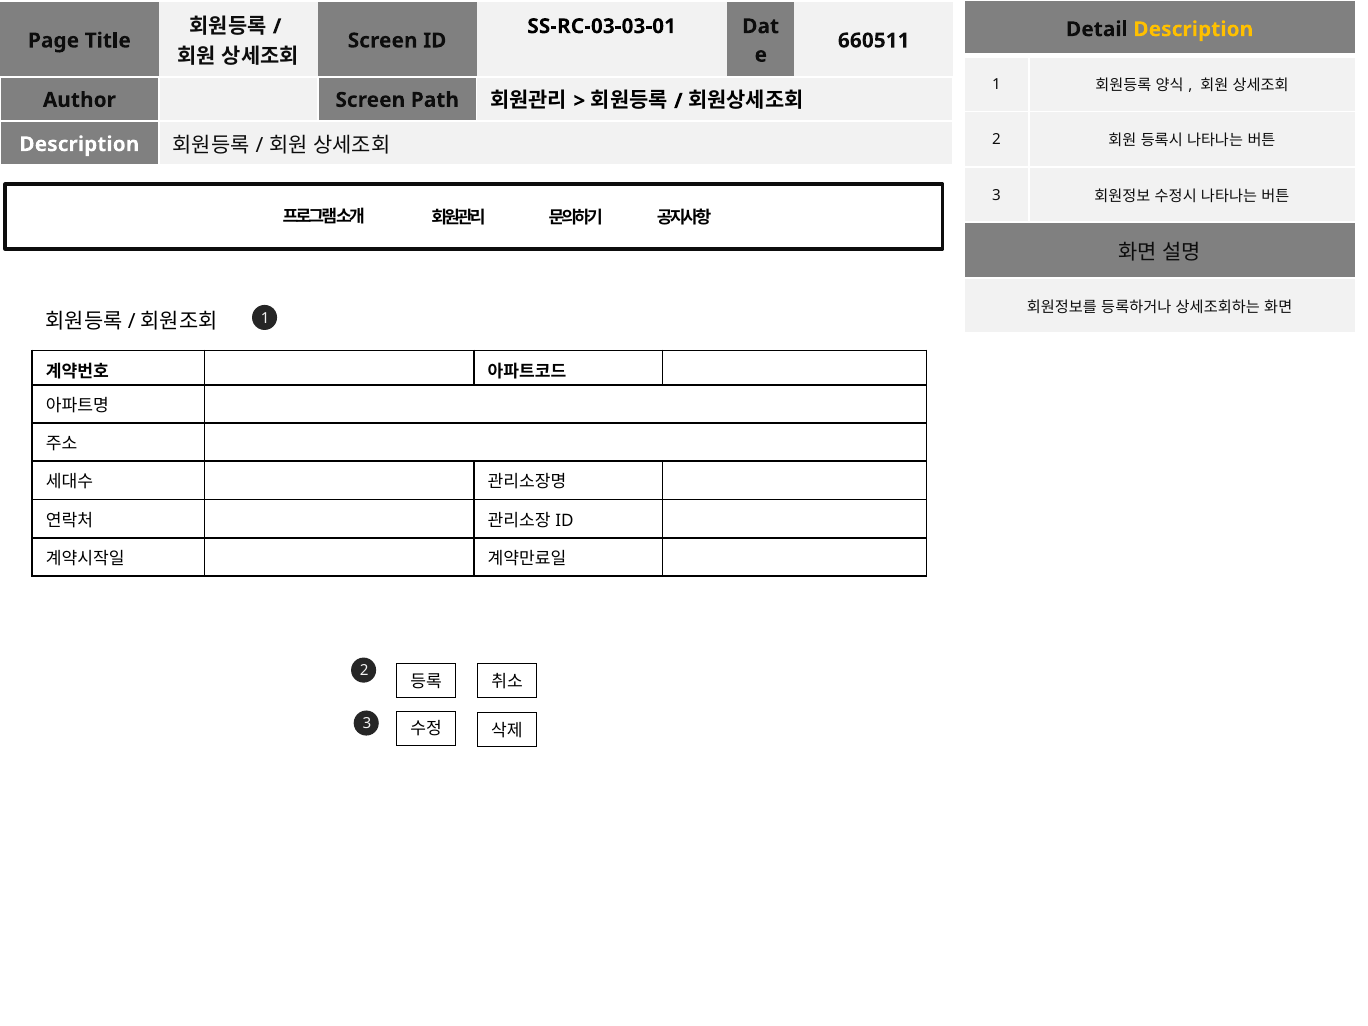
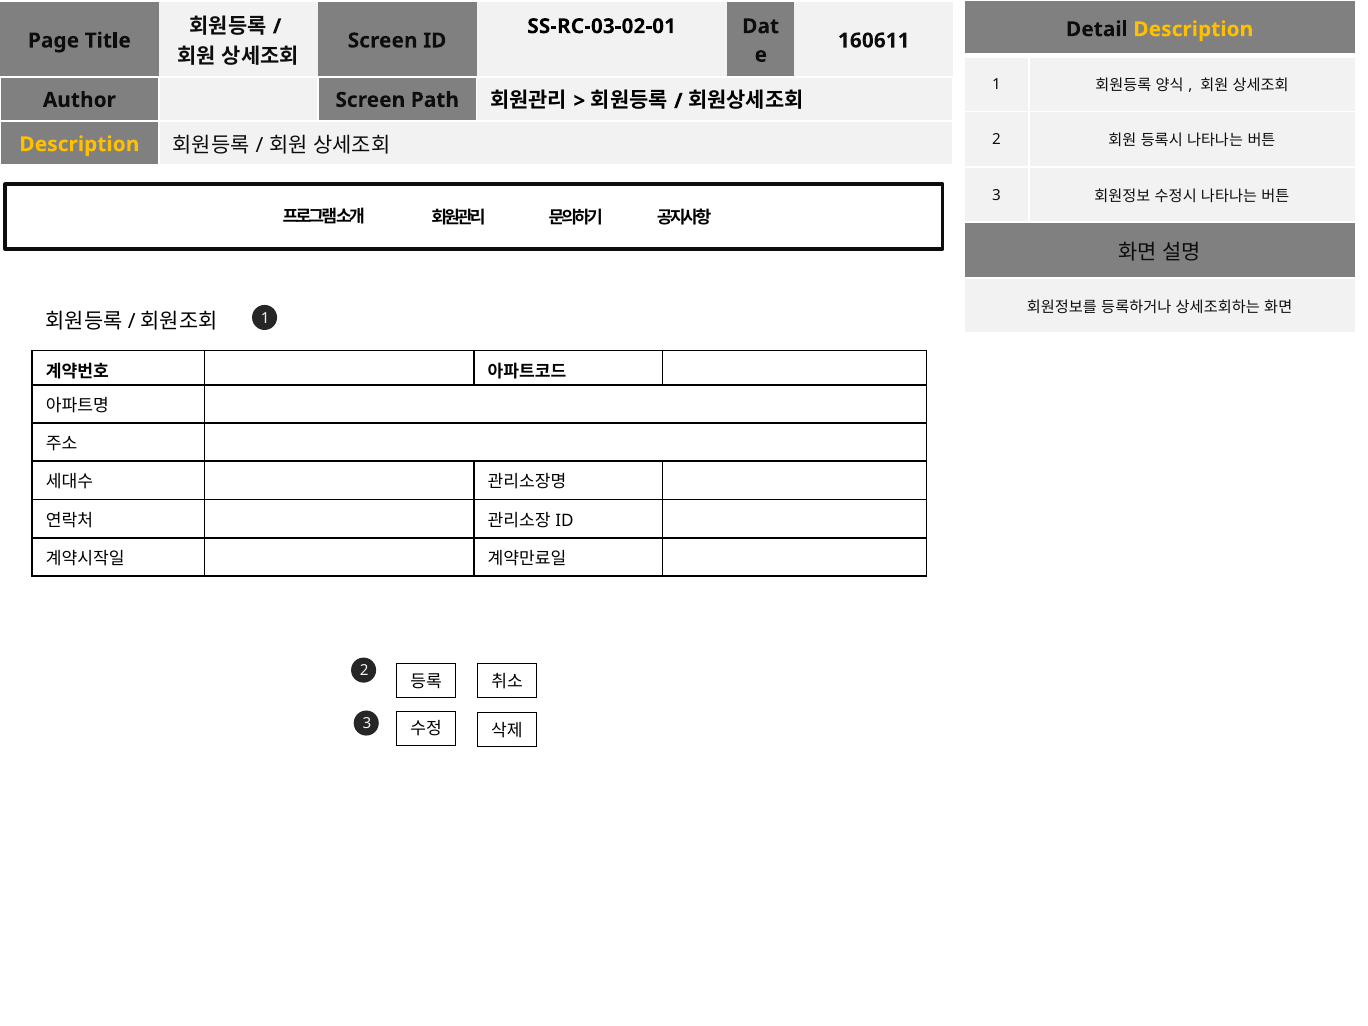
SS-RC-03-03-01: SS-RC-03-03-01 -> SS-RC-03-02-01 (602, 26)
660511: 660511 -> 160611 (874, 41)
Description colour: white -> yellow (79, 144)
